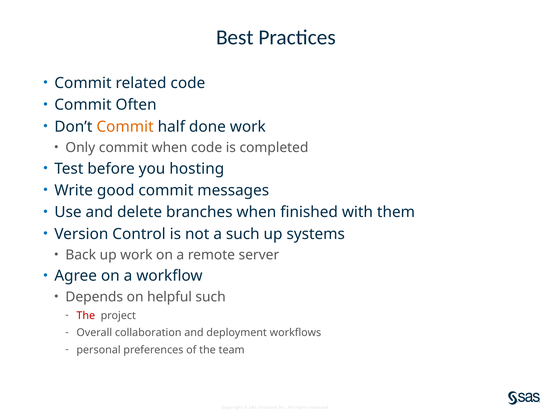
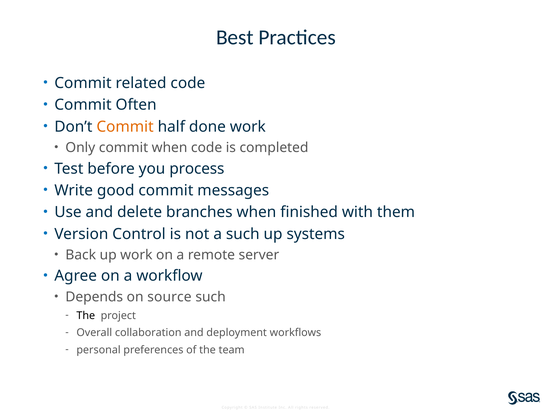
hosting: hosting -> process (197, 169)
helpful: helpful -> source (169, 297)
The colour: red -> black (86, 316)
